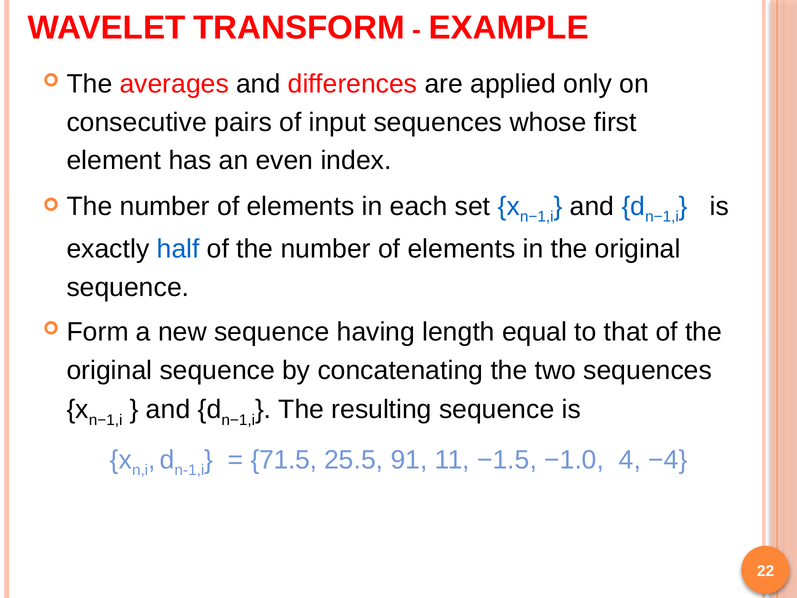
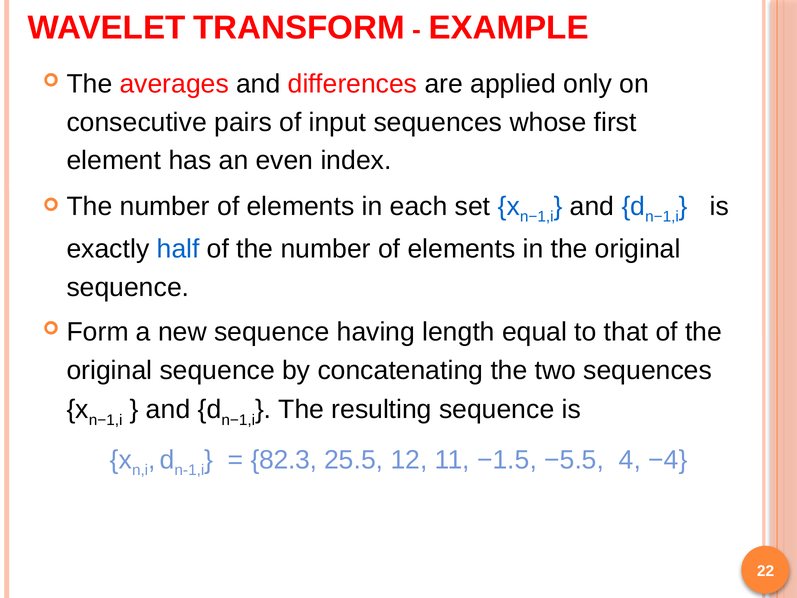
71.5: 71.5 -> 82.3 (284, 460)
91: 91 -> 12 (409, 460)
−1.0: −1.0 -> −5.5 (574, 460)
